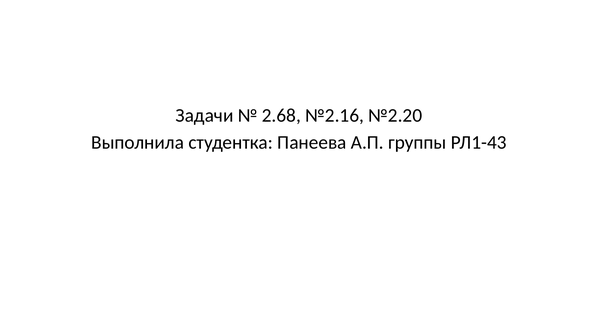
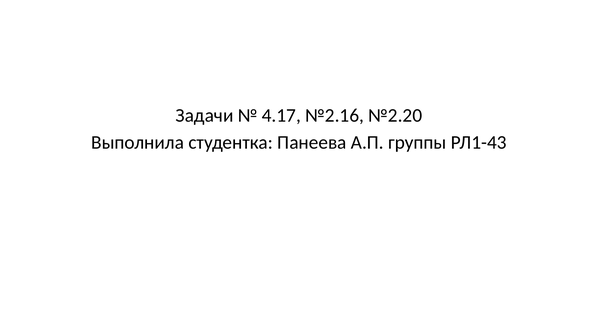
2.68: 2.68 -> 4.17 (281, 116)
